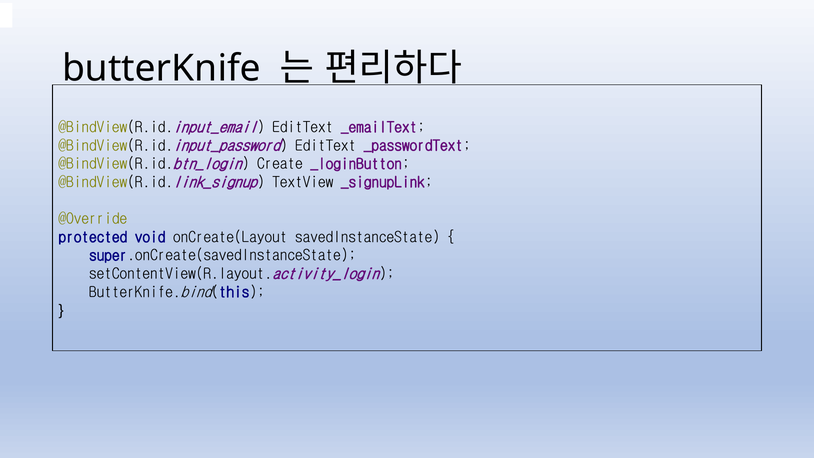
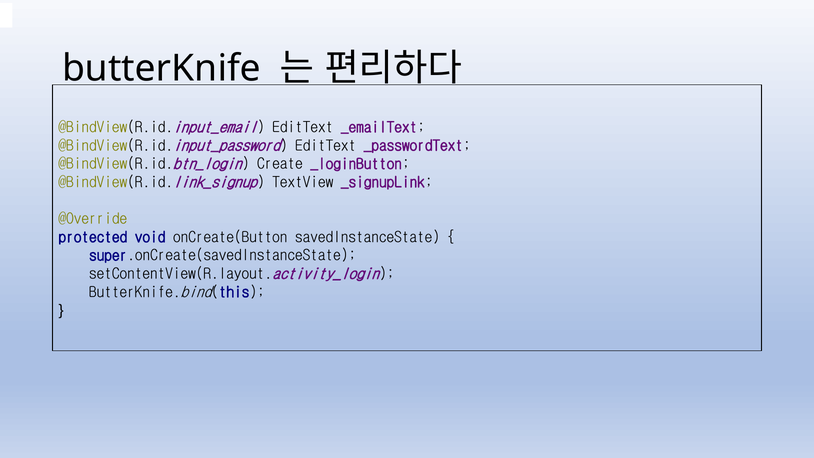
onCreate(Layout: onCreate(Layout -> onCreate(Button (230, 237)
